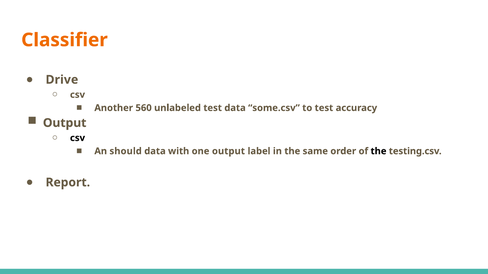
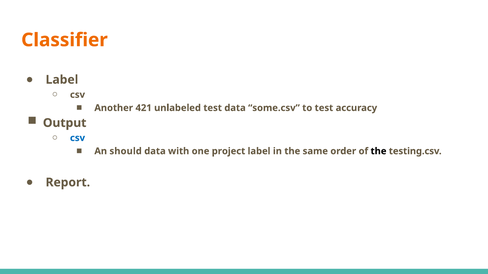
Drive: Drive -> Label (62, 80)
560: 560 -> 421 (144, 108)
csv colour: black -> blue (77, 138)
one output: output -> project (229, 151)
